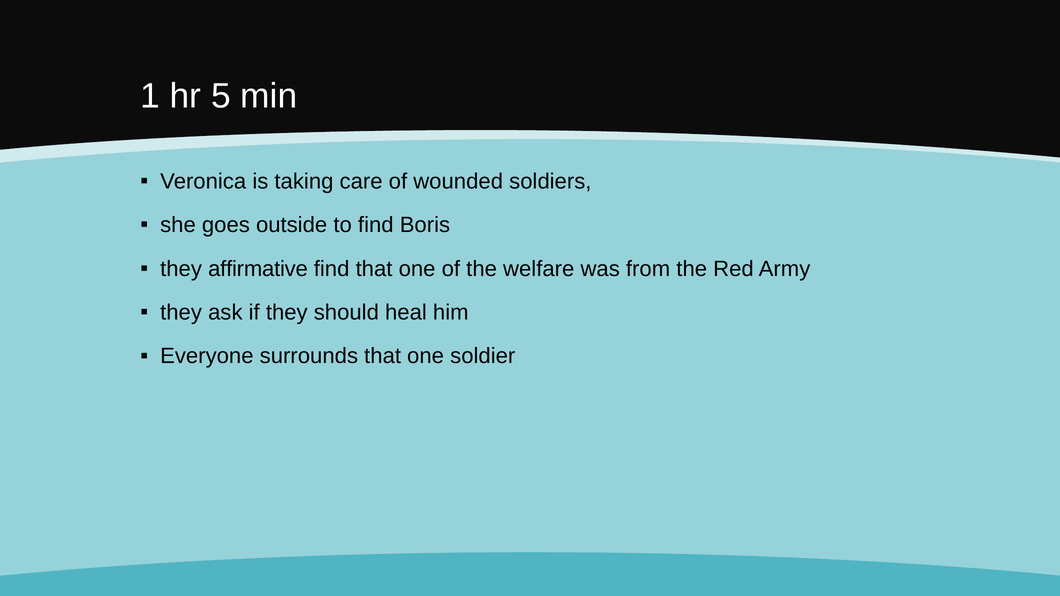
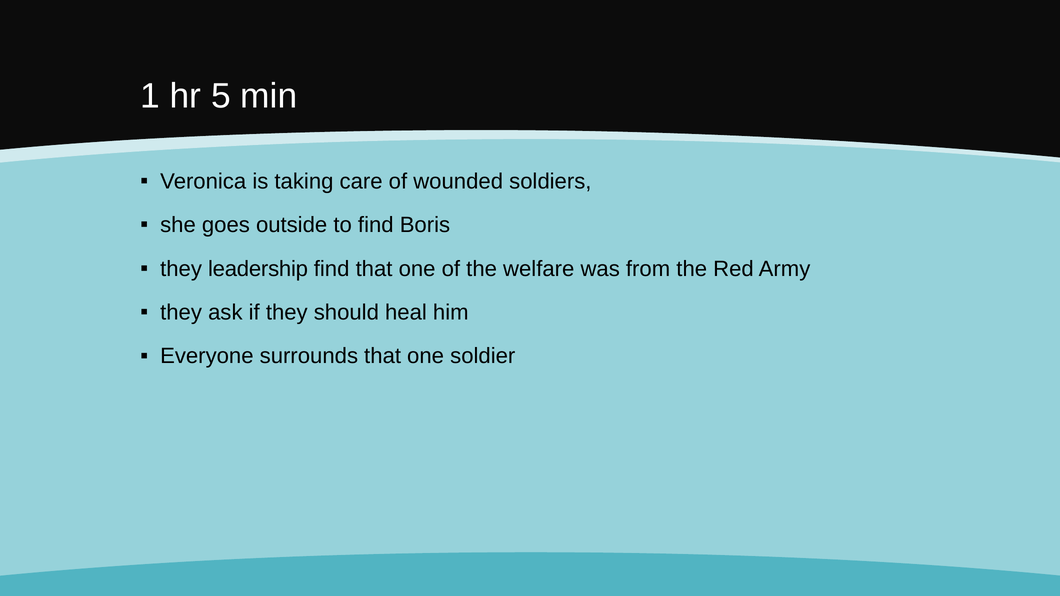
affirmative: affirmative -> leadership (258, 269)
